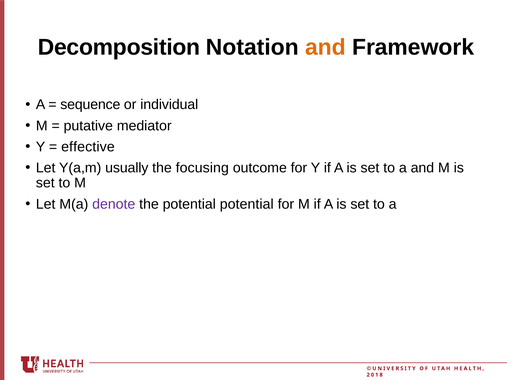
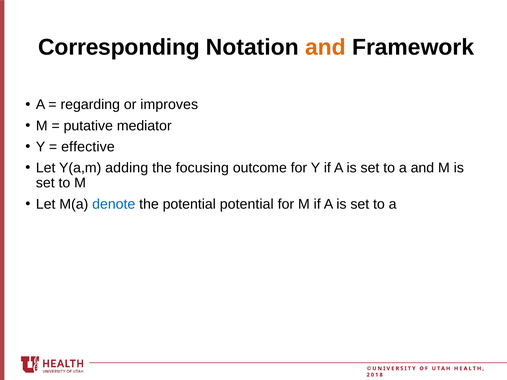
Decomposition: Decomposition -> Corresponding (119, 47)
sequence: sequence -> regarding (90, 105)
individual: individual -> improves (169, 105)
usually: usually -> adding (127, 168)
denote colour: purple -> blue (114, 204)
